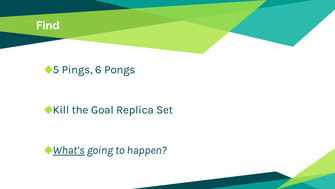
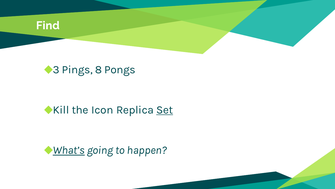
5: 5 -> 3 (56, 69)
6: 6 -> 8 (99, 69)
Goal: Goal -> Icon (102, 110)
Set underline: none -> present (165, 110)
